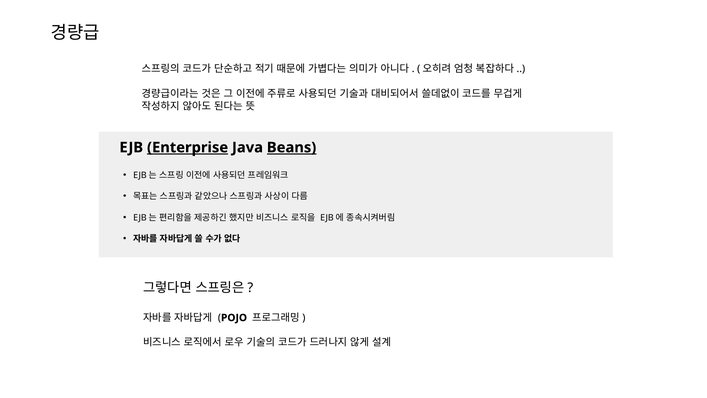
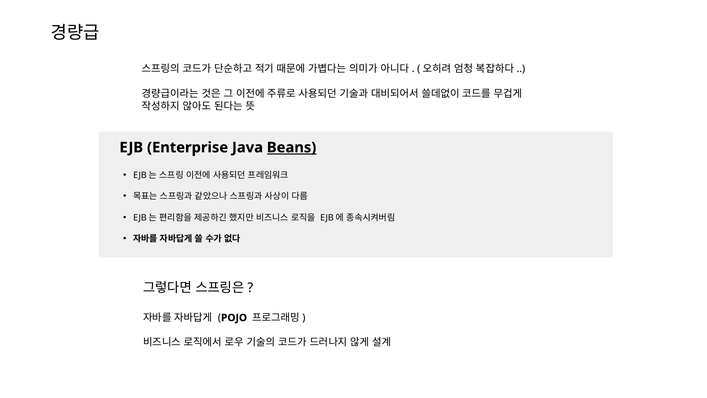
Enterprise underline: present -> none (188, 147)
